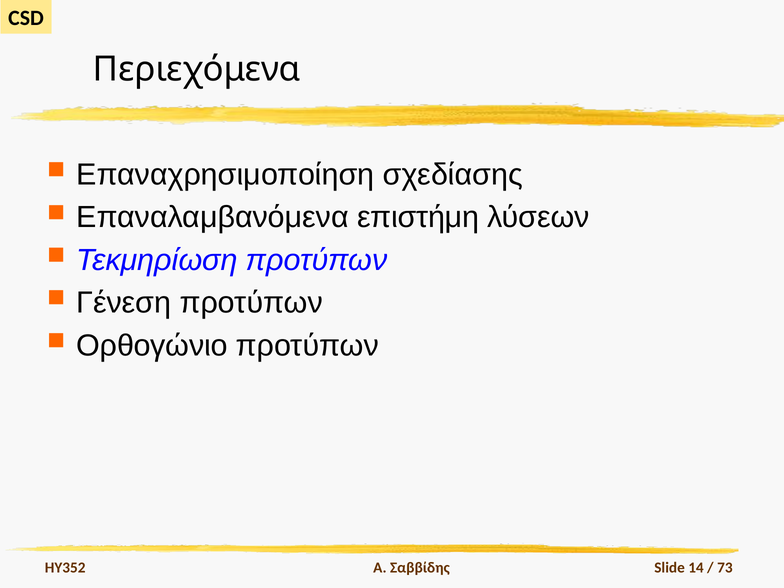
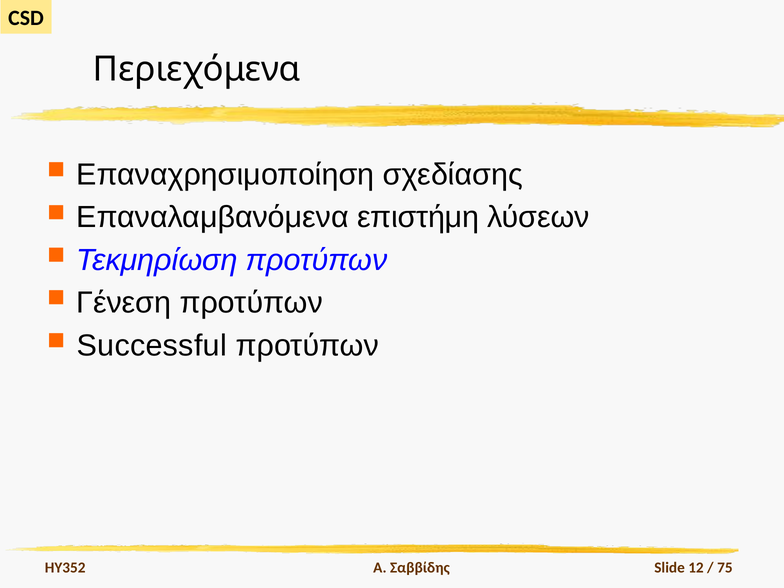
Ορθογώνιο: Ορθογώνιο -> Successful (152, 345)
14: 14 -> 12 (696, 568)
73: 73 -> 75 (725, 568)
